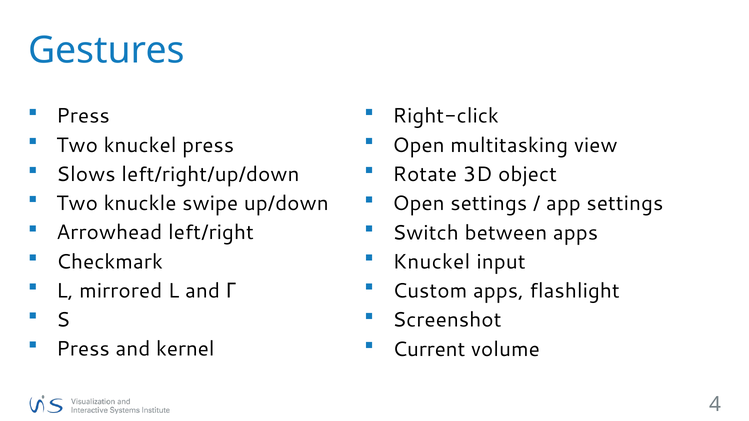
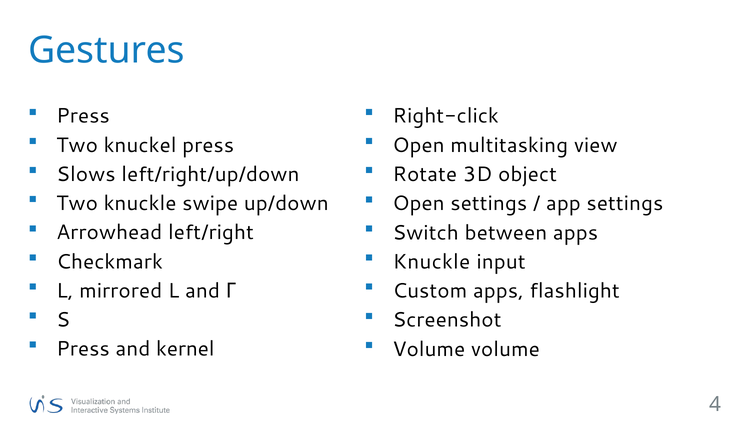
Knuckel: Knuckel -> Knuckle (431, 262)
Current: Current -> Volume (429, 350)
